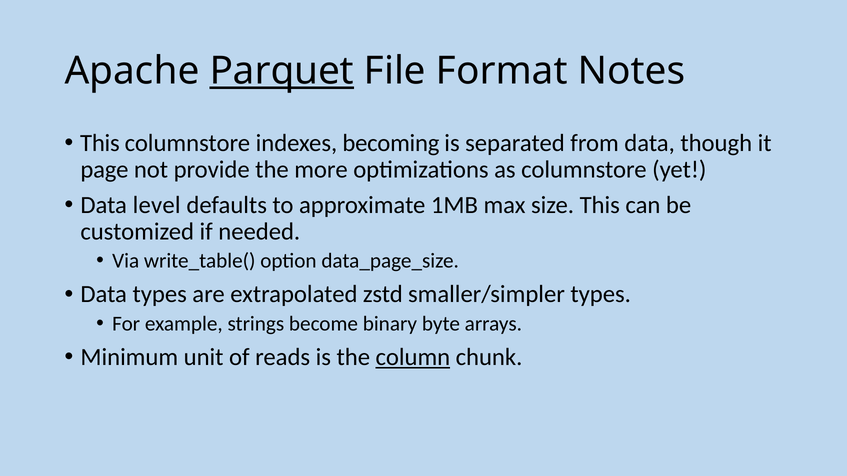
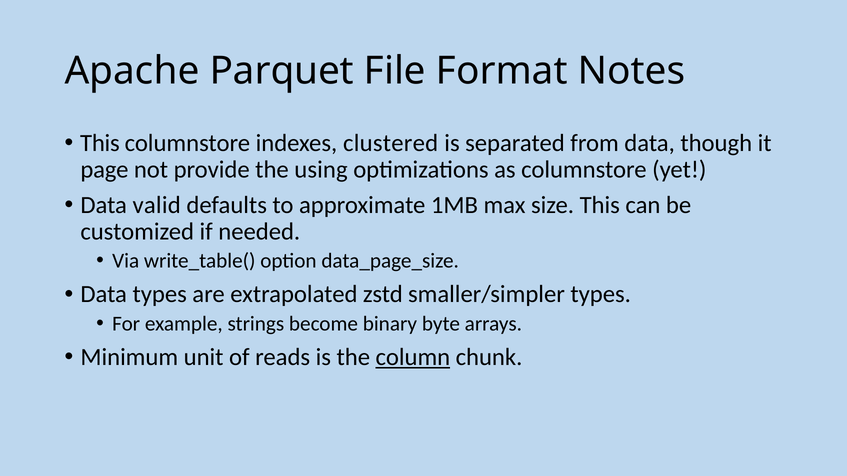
Parquet underline: present -> none (282, 71)
becoming: becoming -> clustered (391, 143)
more: more -> using (321, 170)
level: level -> valid (157, 205)
